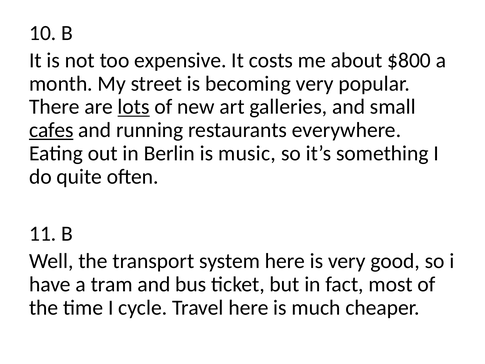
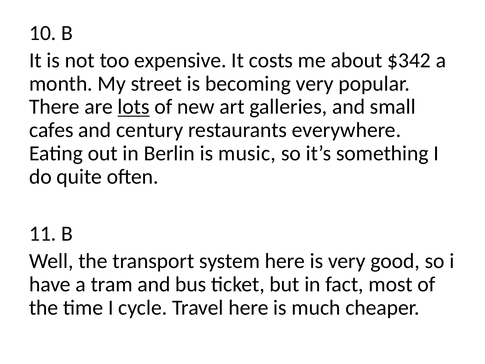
$800: $800 -> $342 (409, 60)
cafes underline: present -> none (51, 130)
running: running -> century (150, 130)
